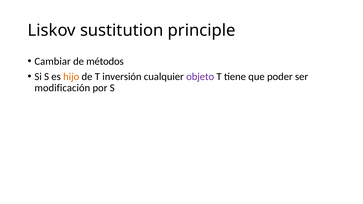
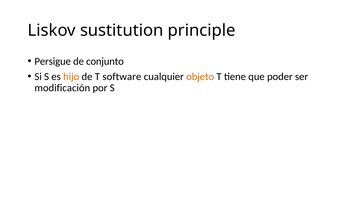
Cambiar: Cambiar -> Persigue (53, 61)
métodos: métodos -> conjunto (105, 61)
inversión: inversión -> software (122, 77)
objeto colour: purple -> orange (200, 77)
